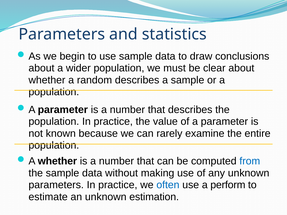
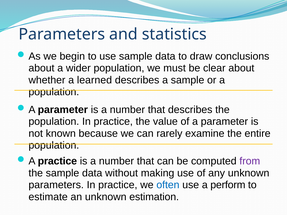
random: random -> learned (94, 80)
whether: whether -> practice (57, 161)
from colour: blue -> purple (250, 161)
